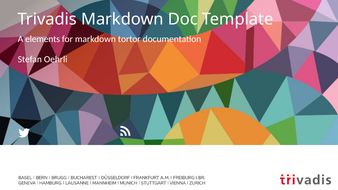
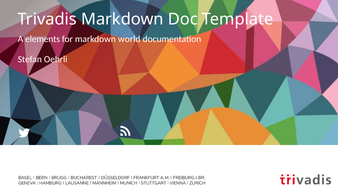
tortor: tortor -> world (129, 39)
